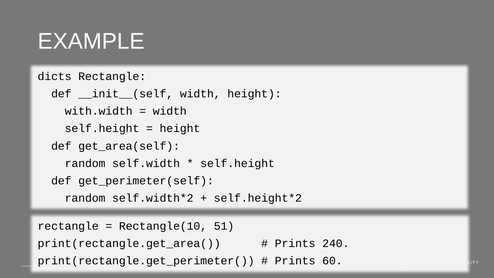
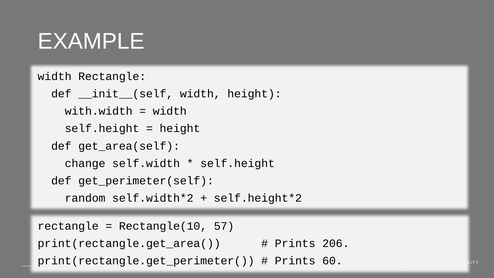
dicts: dicts -> width (55, 76)
random: random -> change (85, 163)
51: 51 -> 57 (224, 226)
240: 240 -> 206 (336, 243)
